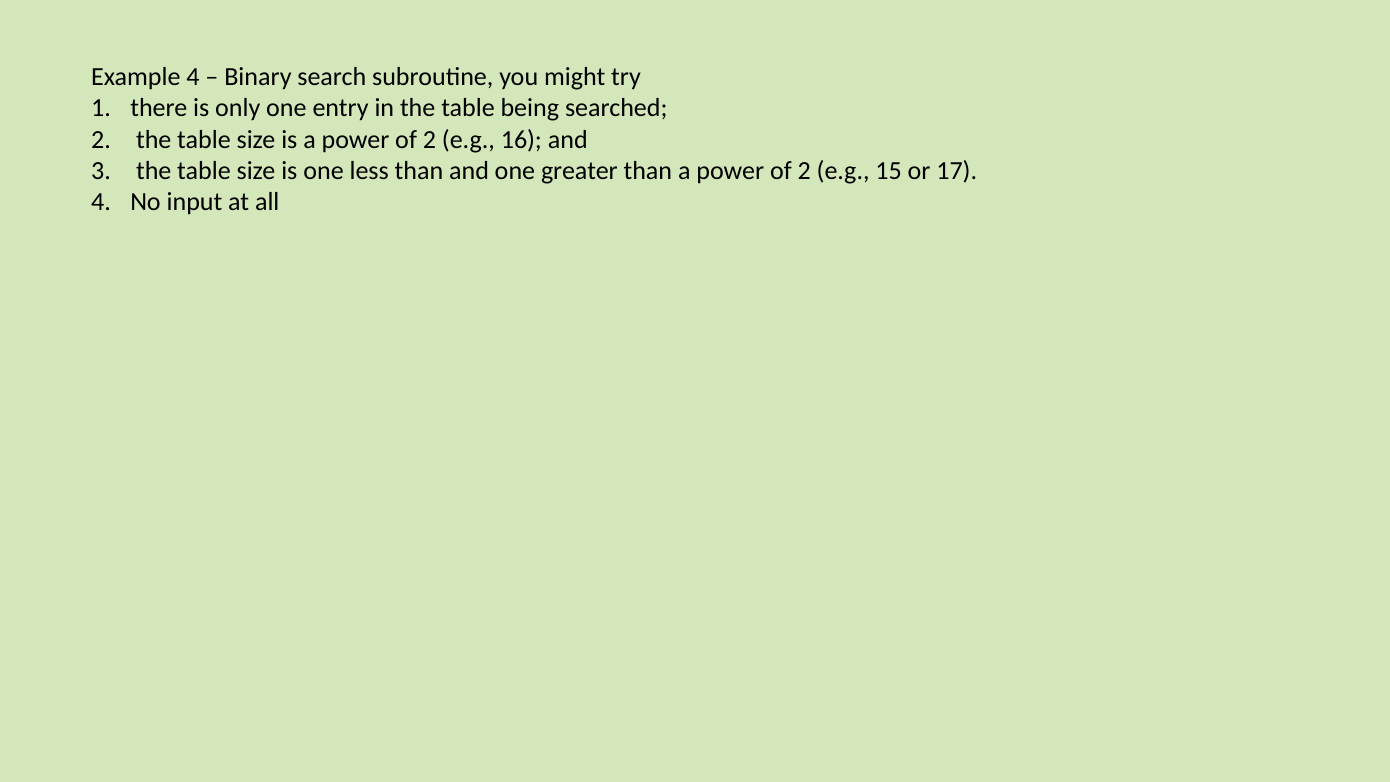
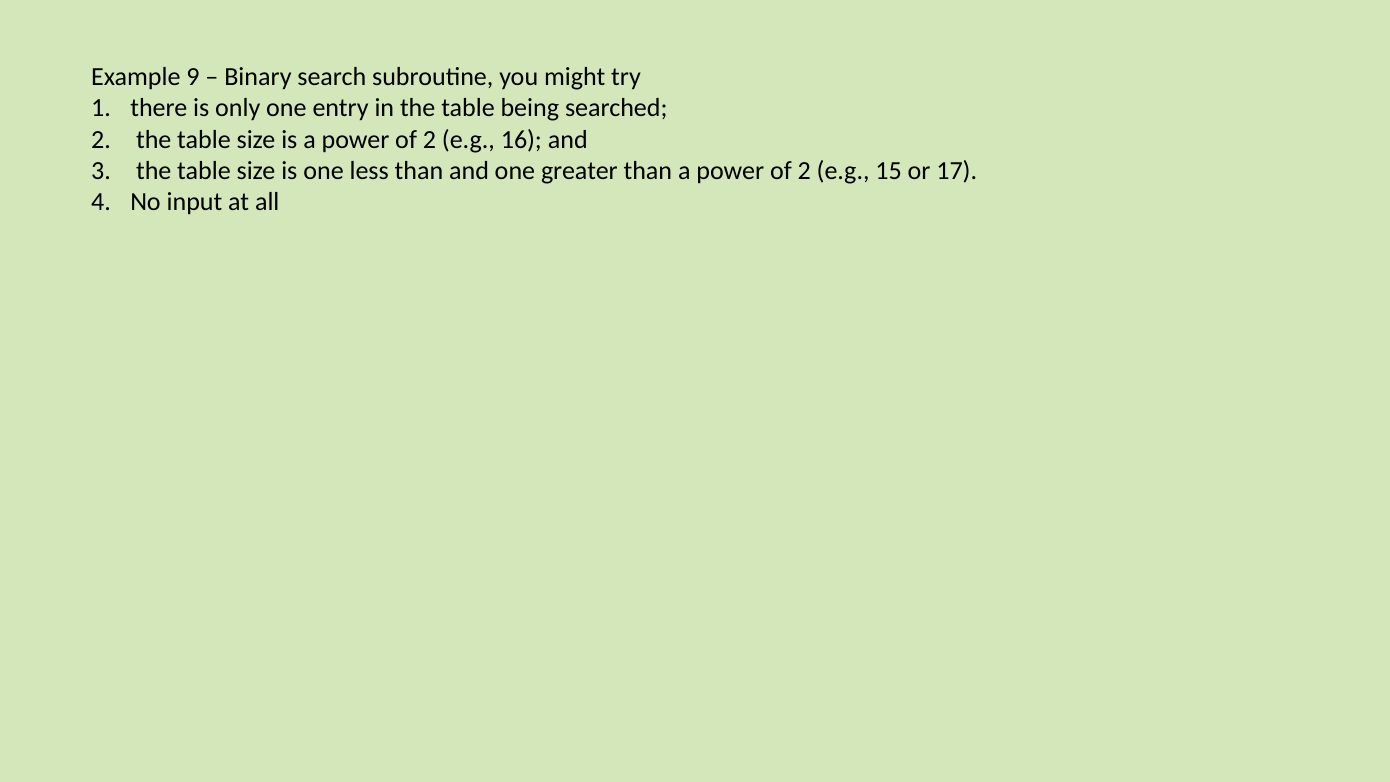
Example 4: 4 -> 9 (193, 77)
